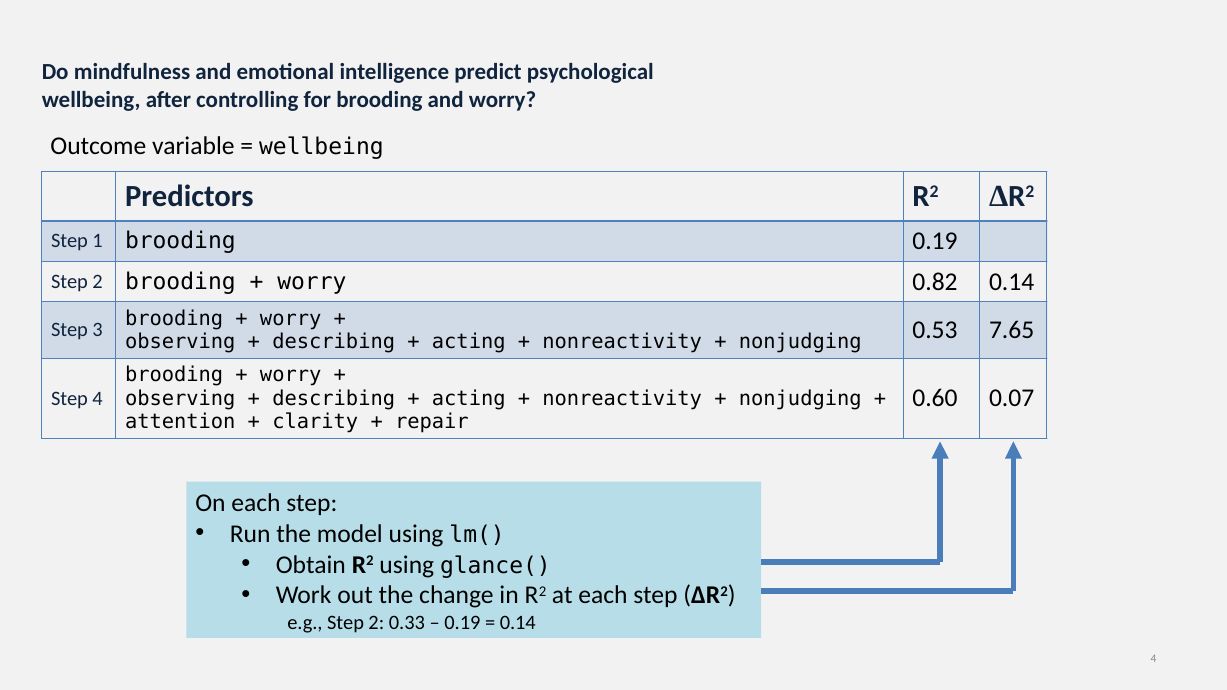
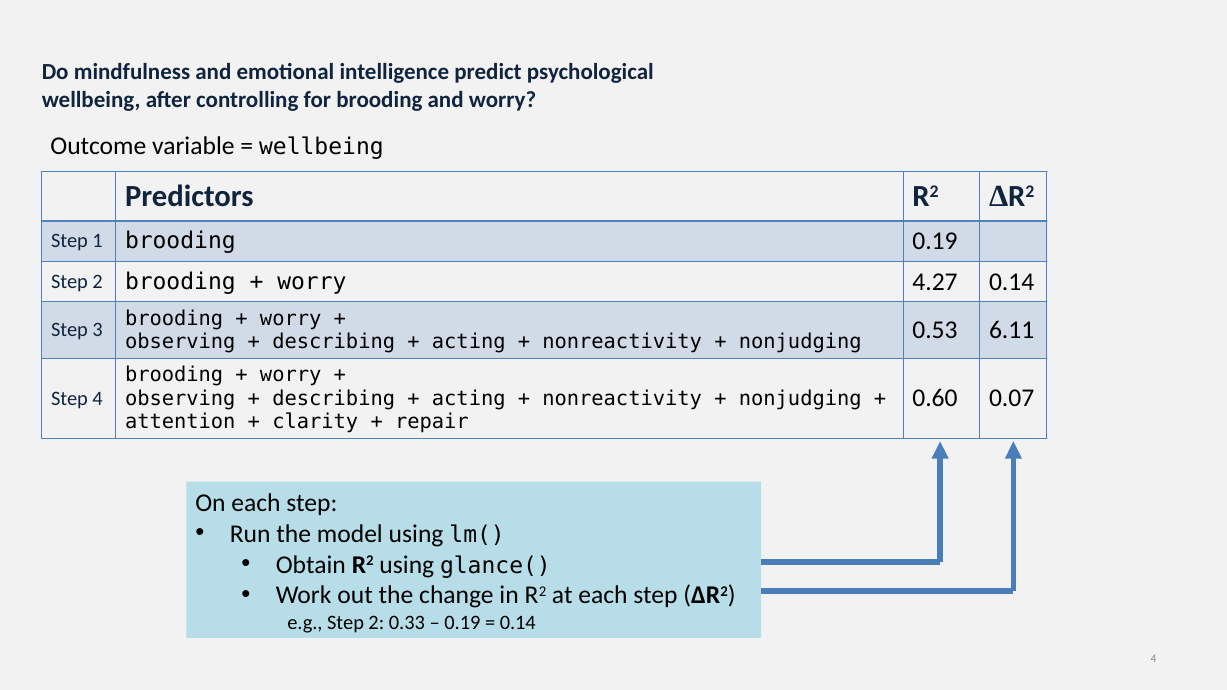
0.82: 0.82 -> 4.27 (935, 282)
7.65: 7.65 -> 6.11 (1012, 330)
